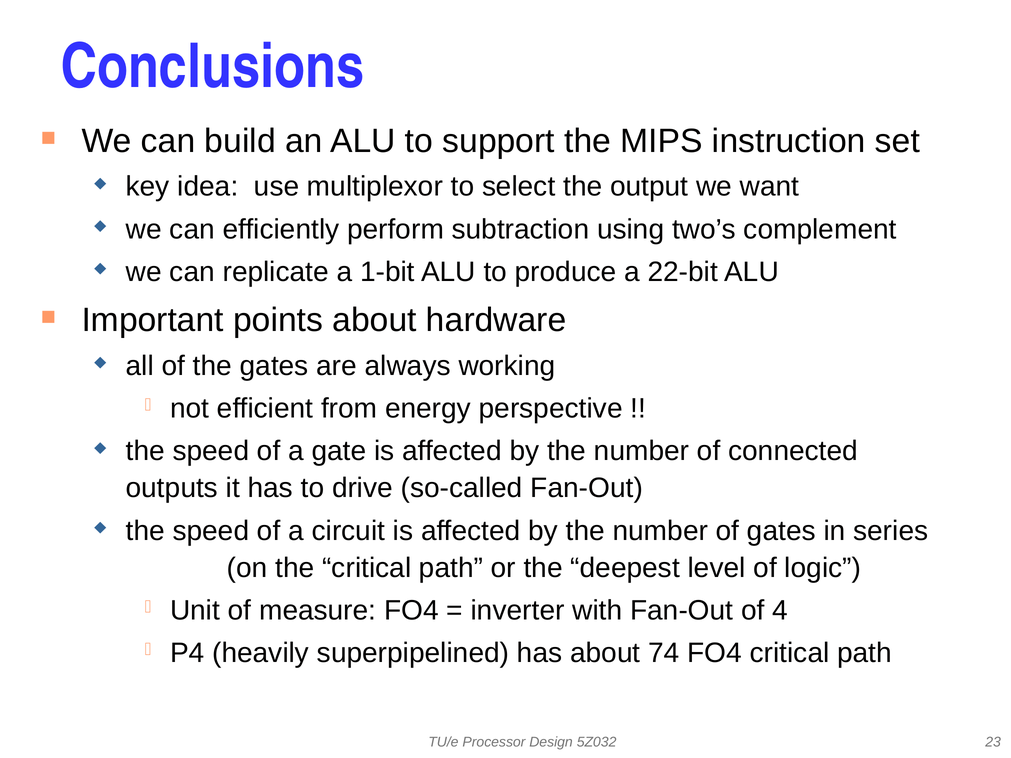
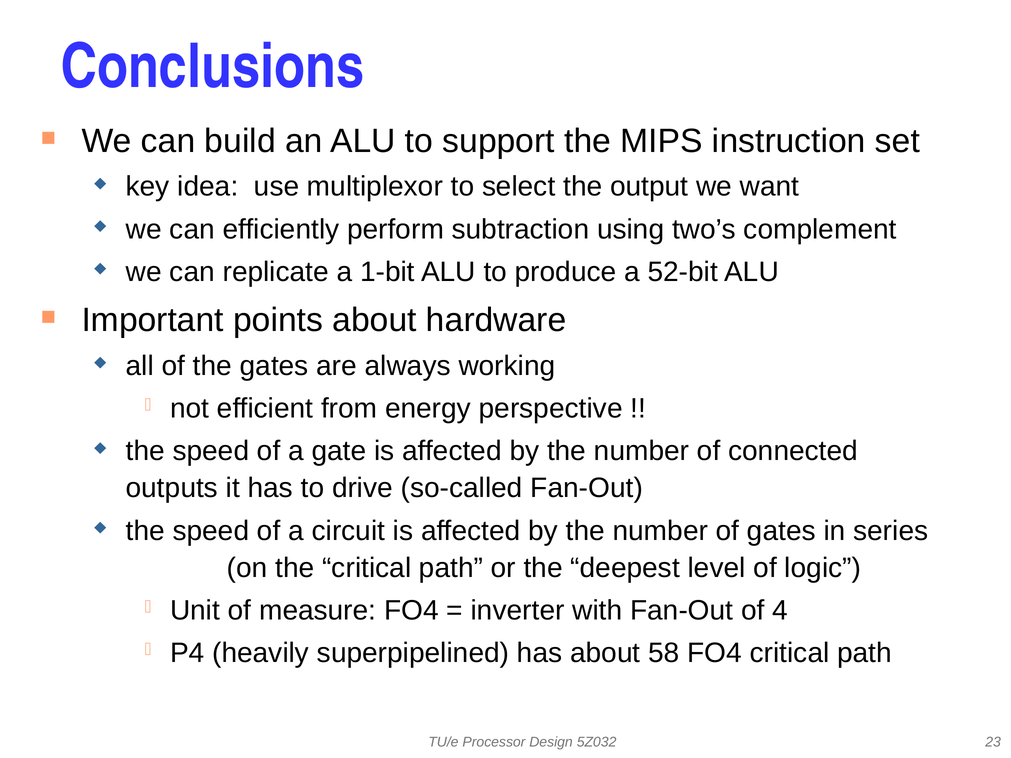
22-bit: 22-bit -> 52-bit (683, 272)
74: 74 -> 58 (664, 653)
